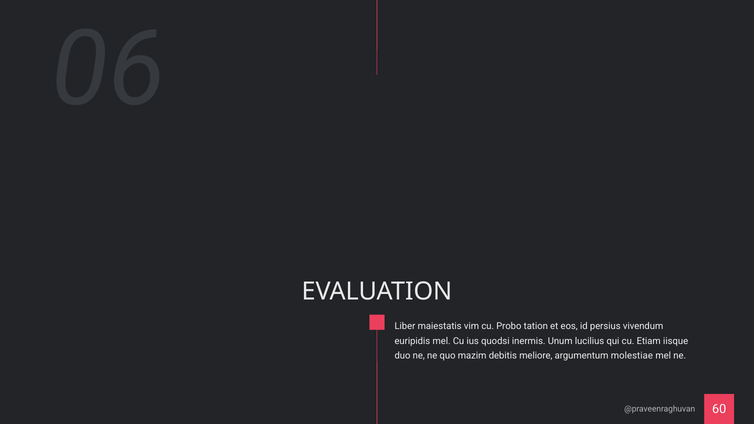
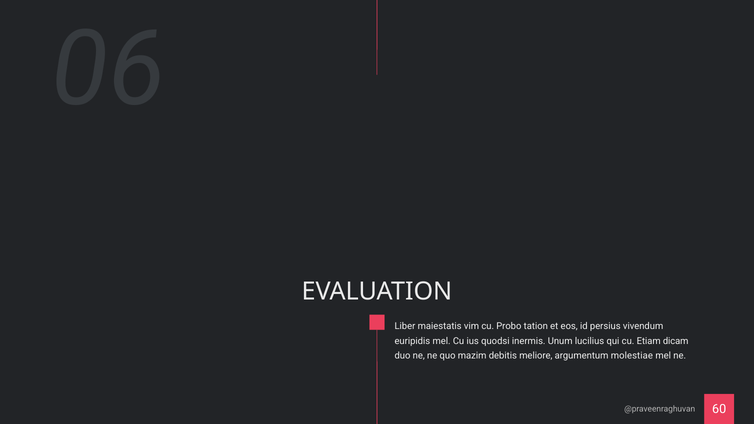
iisque: iisque -> dicam (676, 341)
